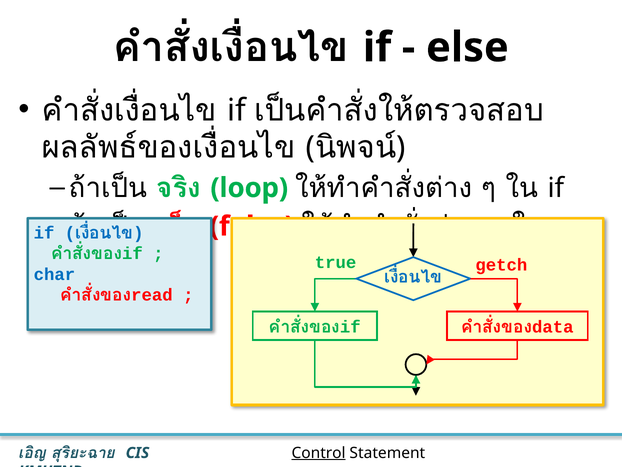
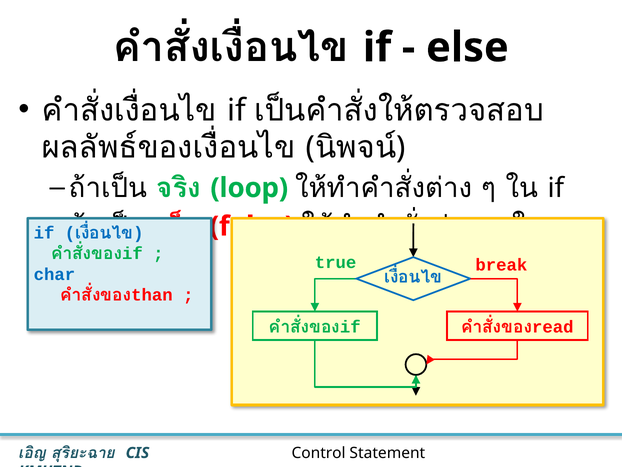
getch: getch -> break (501, 265)
read: read -> than (152, 295)
data: data -> read (553, 327)
Control underline: present -> none (319, 452)
